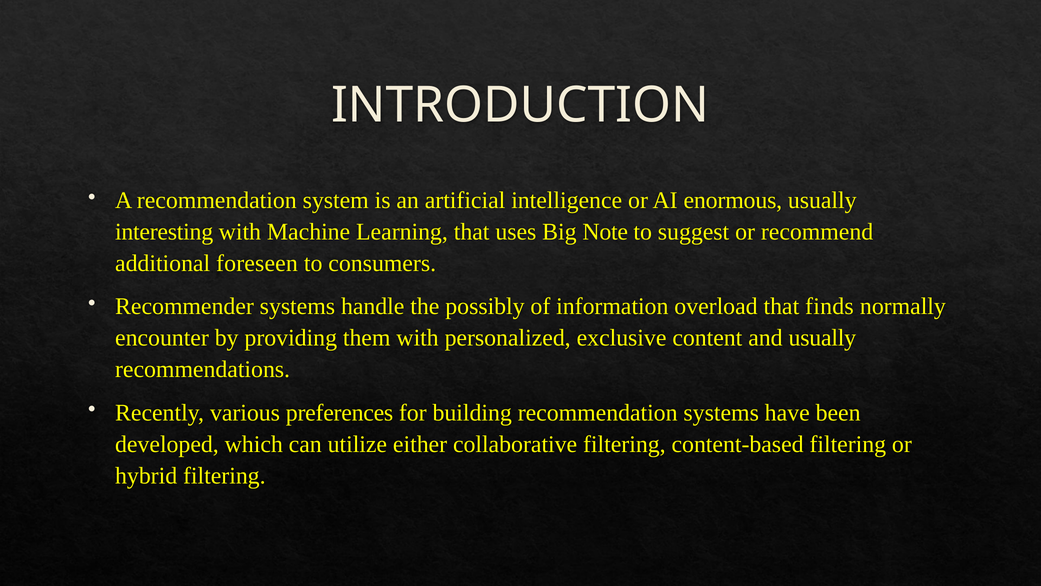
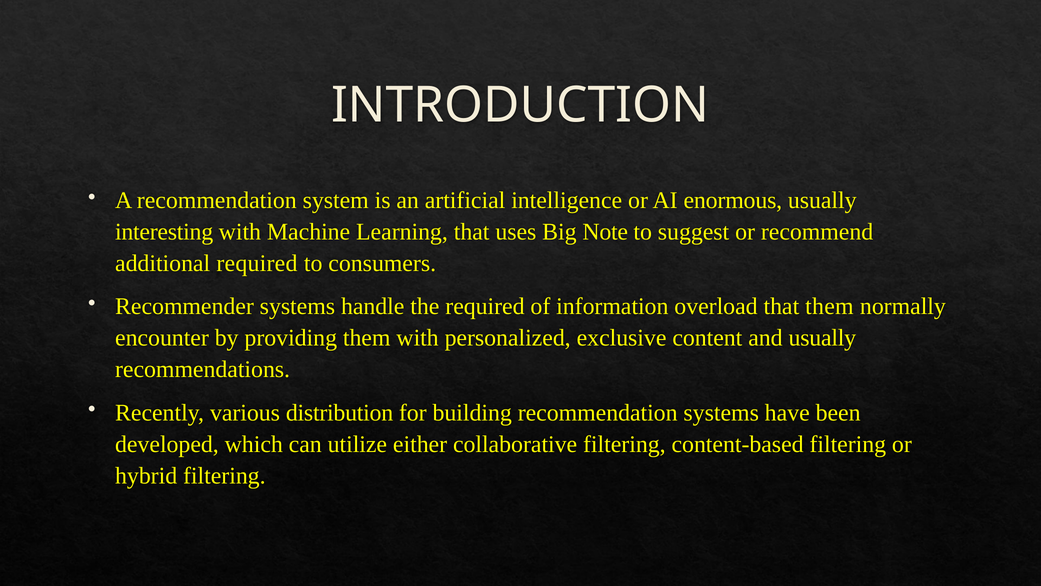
additional foreseen: foreseen -> required (257, 263)
the possibly: possibly -> required (485, 306)
that finds: finds -> them (829, 306)
preferences: preferences -> distribution (340, 412)
